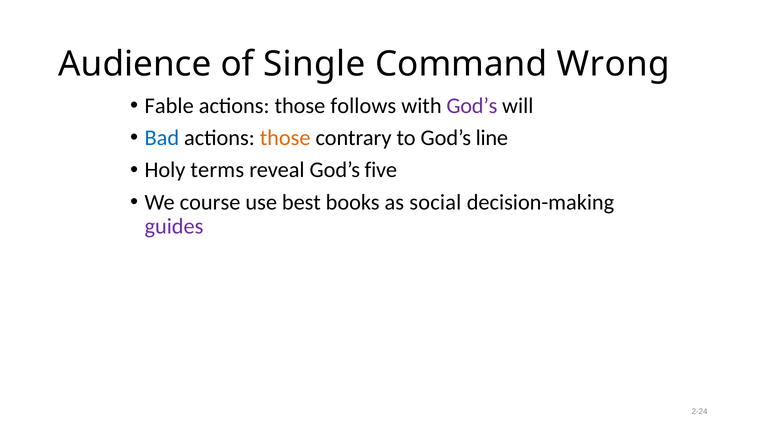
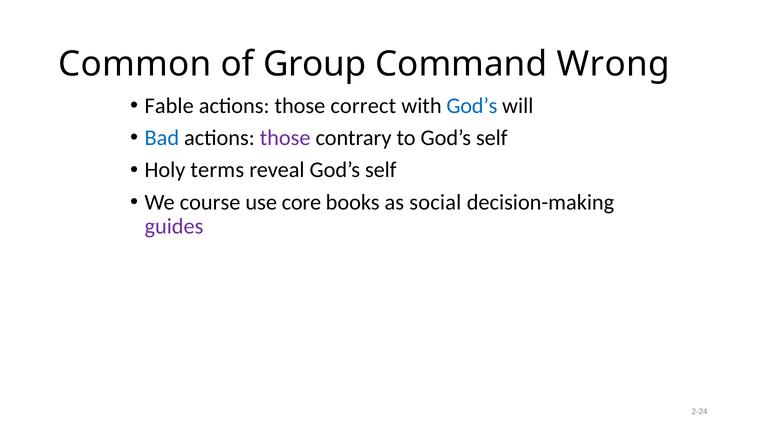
Audience: Audience -> Common (135, 64)
Single: Single -> Group (315, 64)
follows: follows -> correct (363, 106)
God’s colour: purple -> blue (472, 106)
those colour: orange -> purple (285, 138)
to God’s line: line -> self (492, 138)
reveal God’s five: five -> self (381, 170)
best: best -> core (301, 202)
